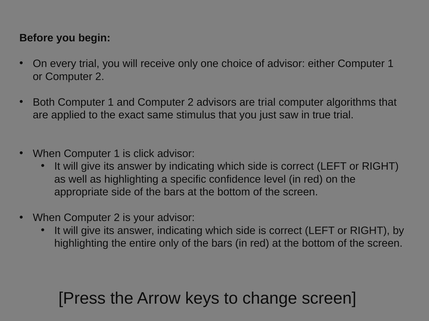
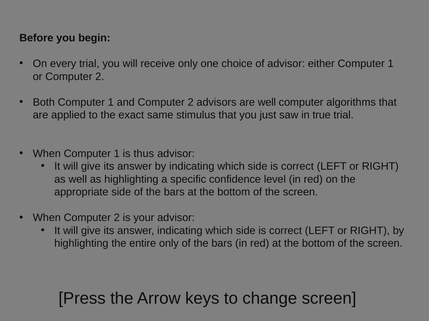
are trial: trial -> well (267, 102)
click: click -> thus (144, 154)
